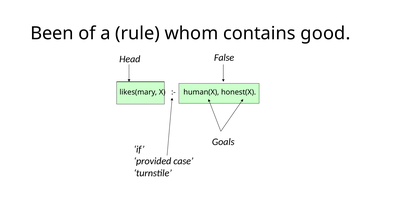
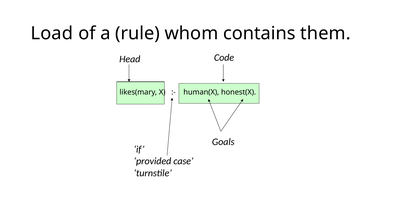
Been: Been -> Load (52, 33)
good: good -> them (325, 33)
False: False -> Code (224, 58)
